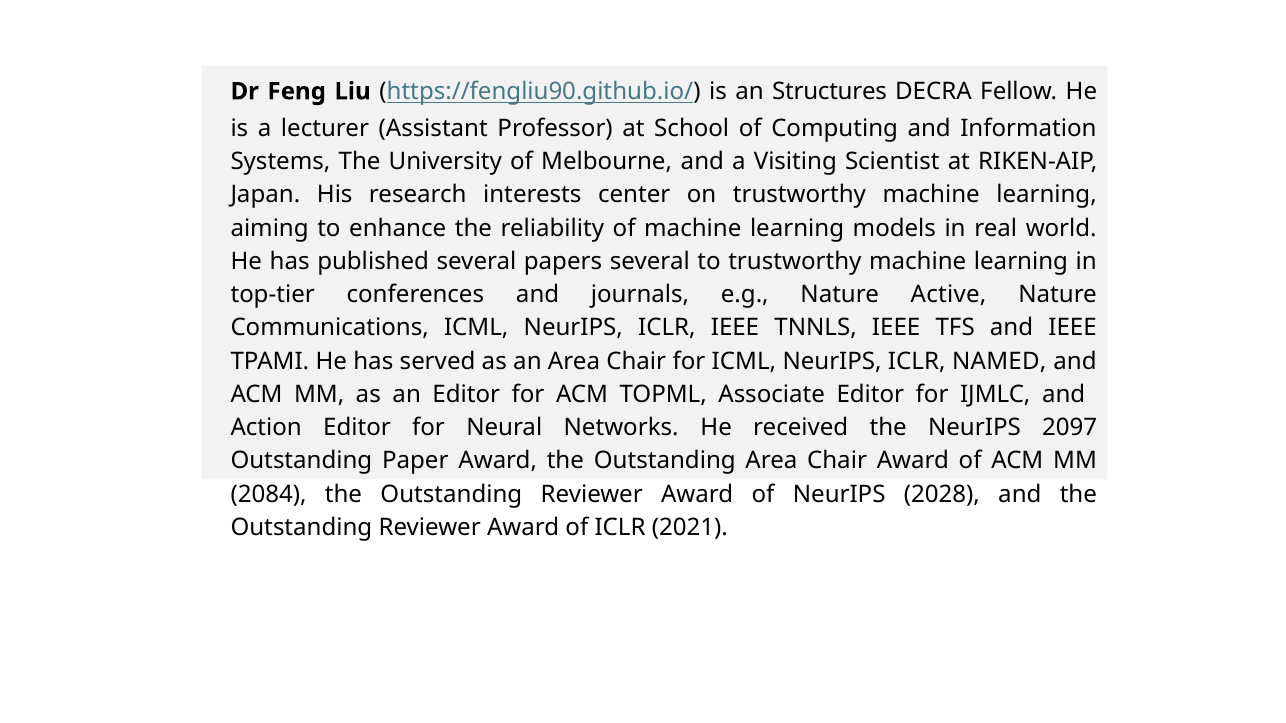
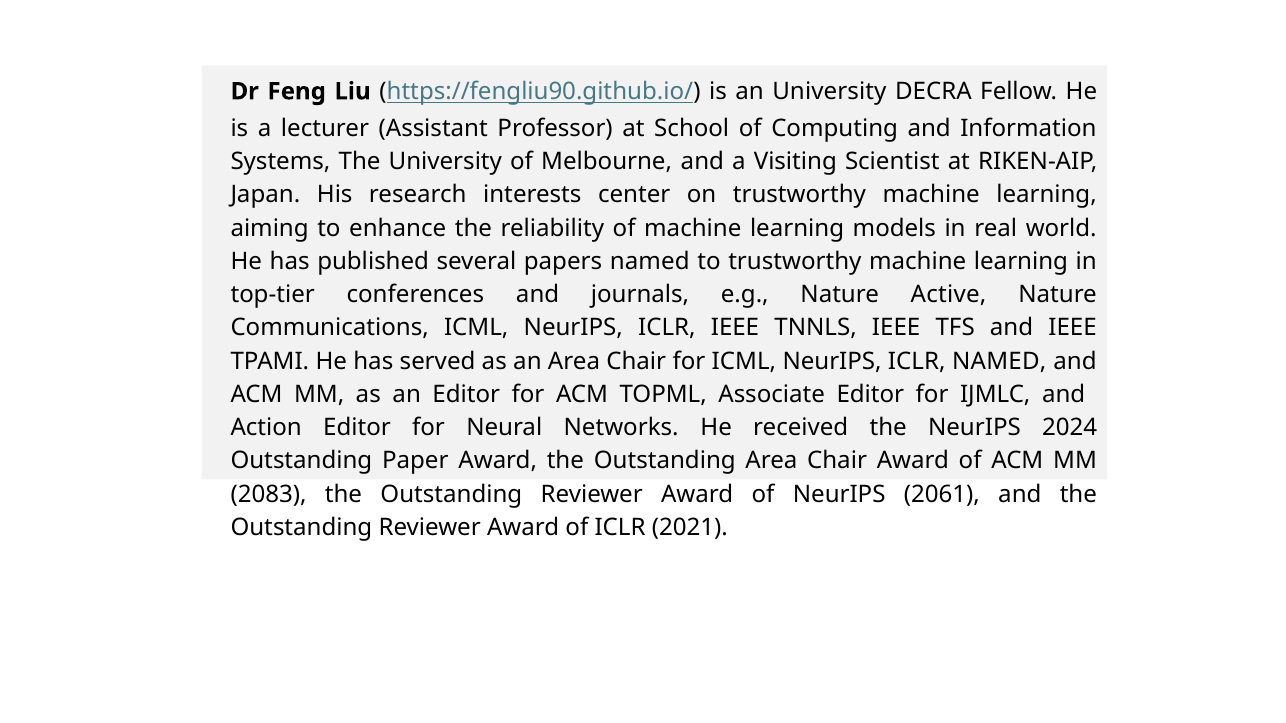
an Structures: Structures -> University (829, 91)
papers several: several -> named (650, 262)
2097: 2097 -> 2024 (1070, 428)
2084: 2084 -> 2083 (269, 494)
2028: 2028 -> 2061 (942, 494)
